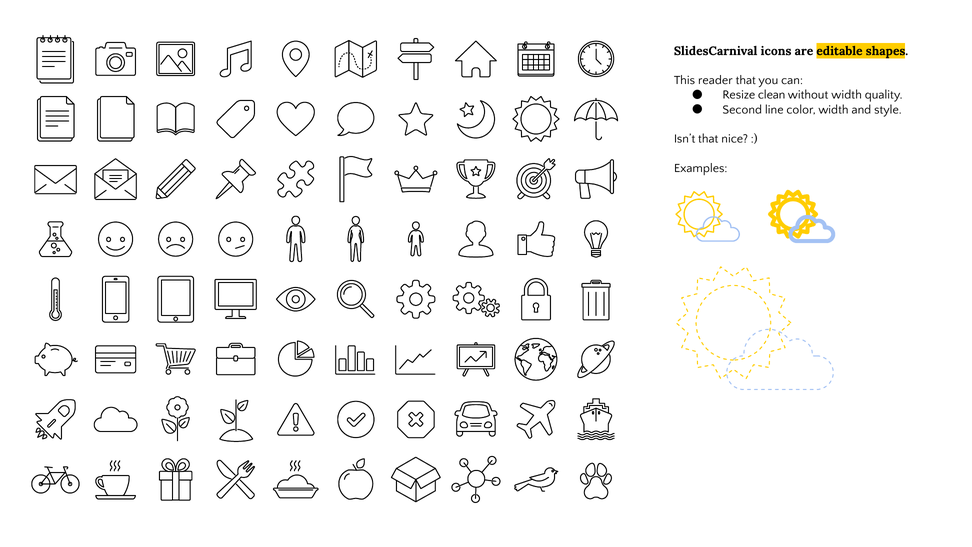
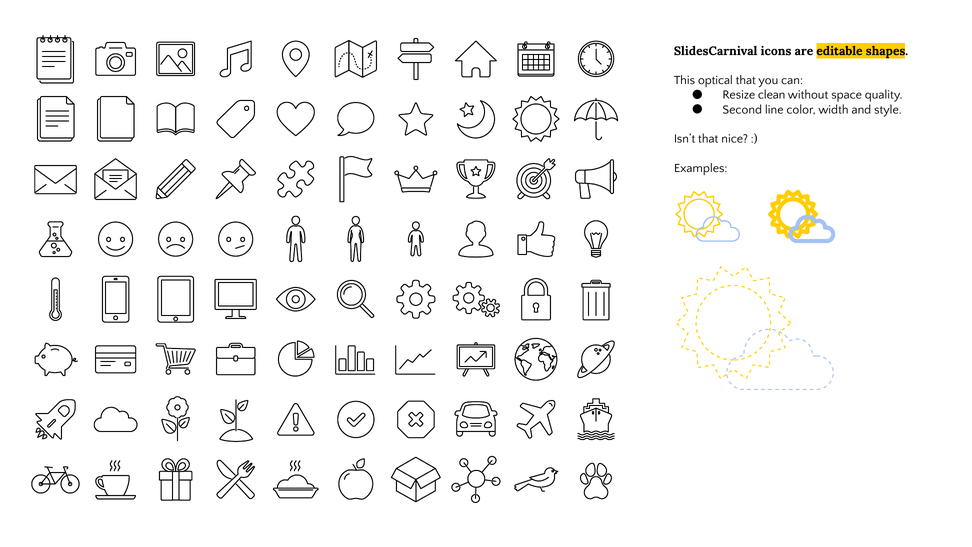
reader: reader -> optical (715, 80)
without width: width -> space (847, 95)
